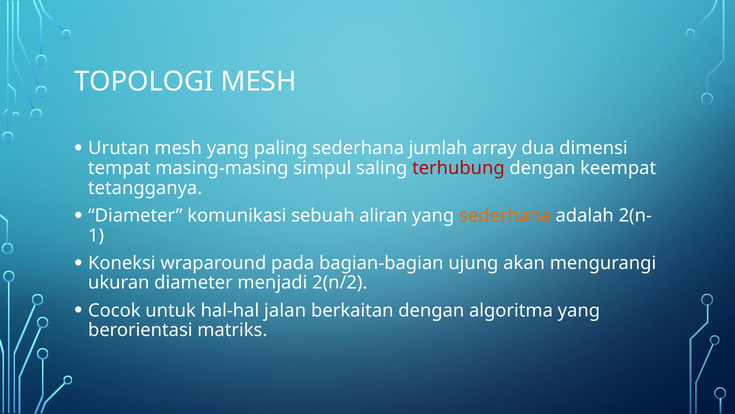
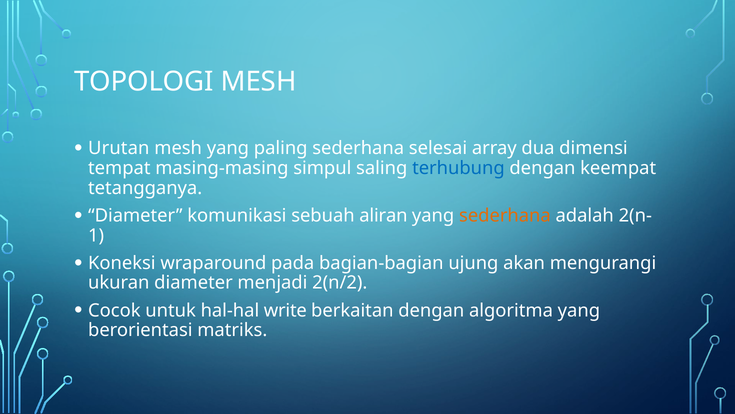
jumlah: jumlah -> selesai (438, 148)
terhubung colour: red -> blue (458, 168)
jalan: jalan -> write (285, 310)
